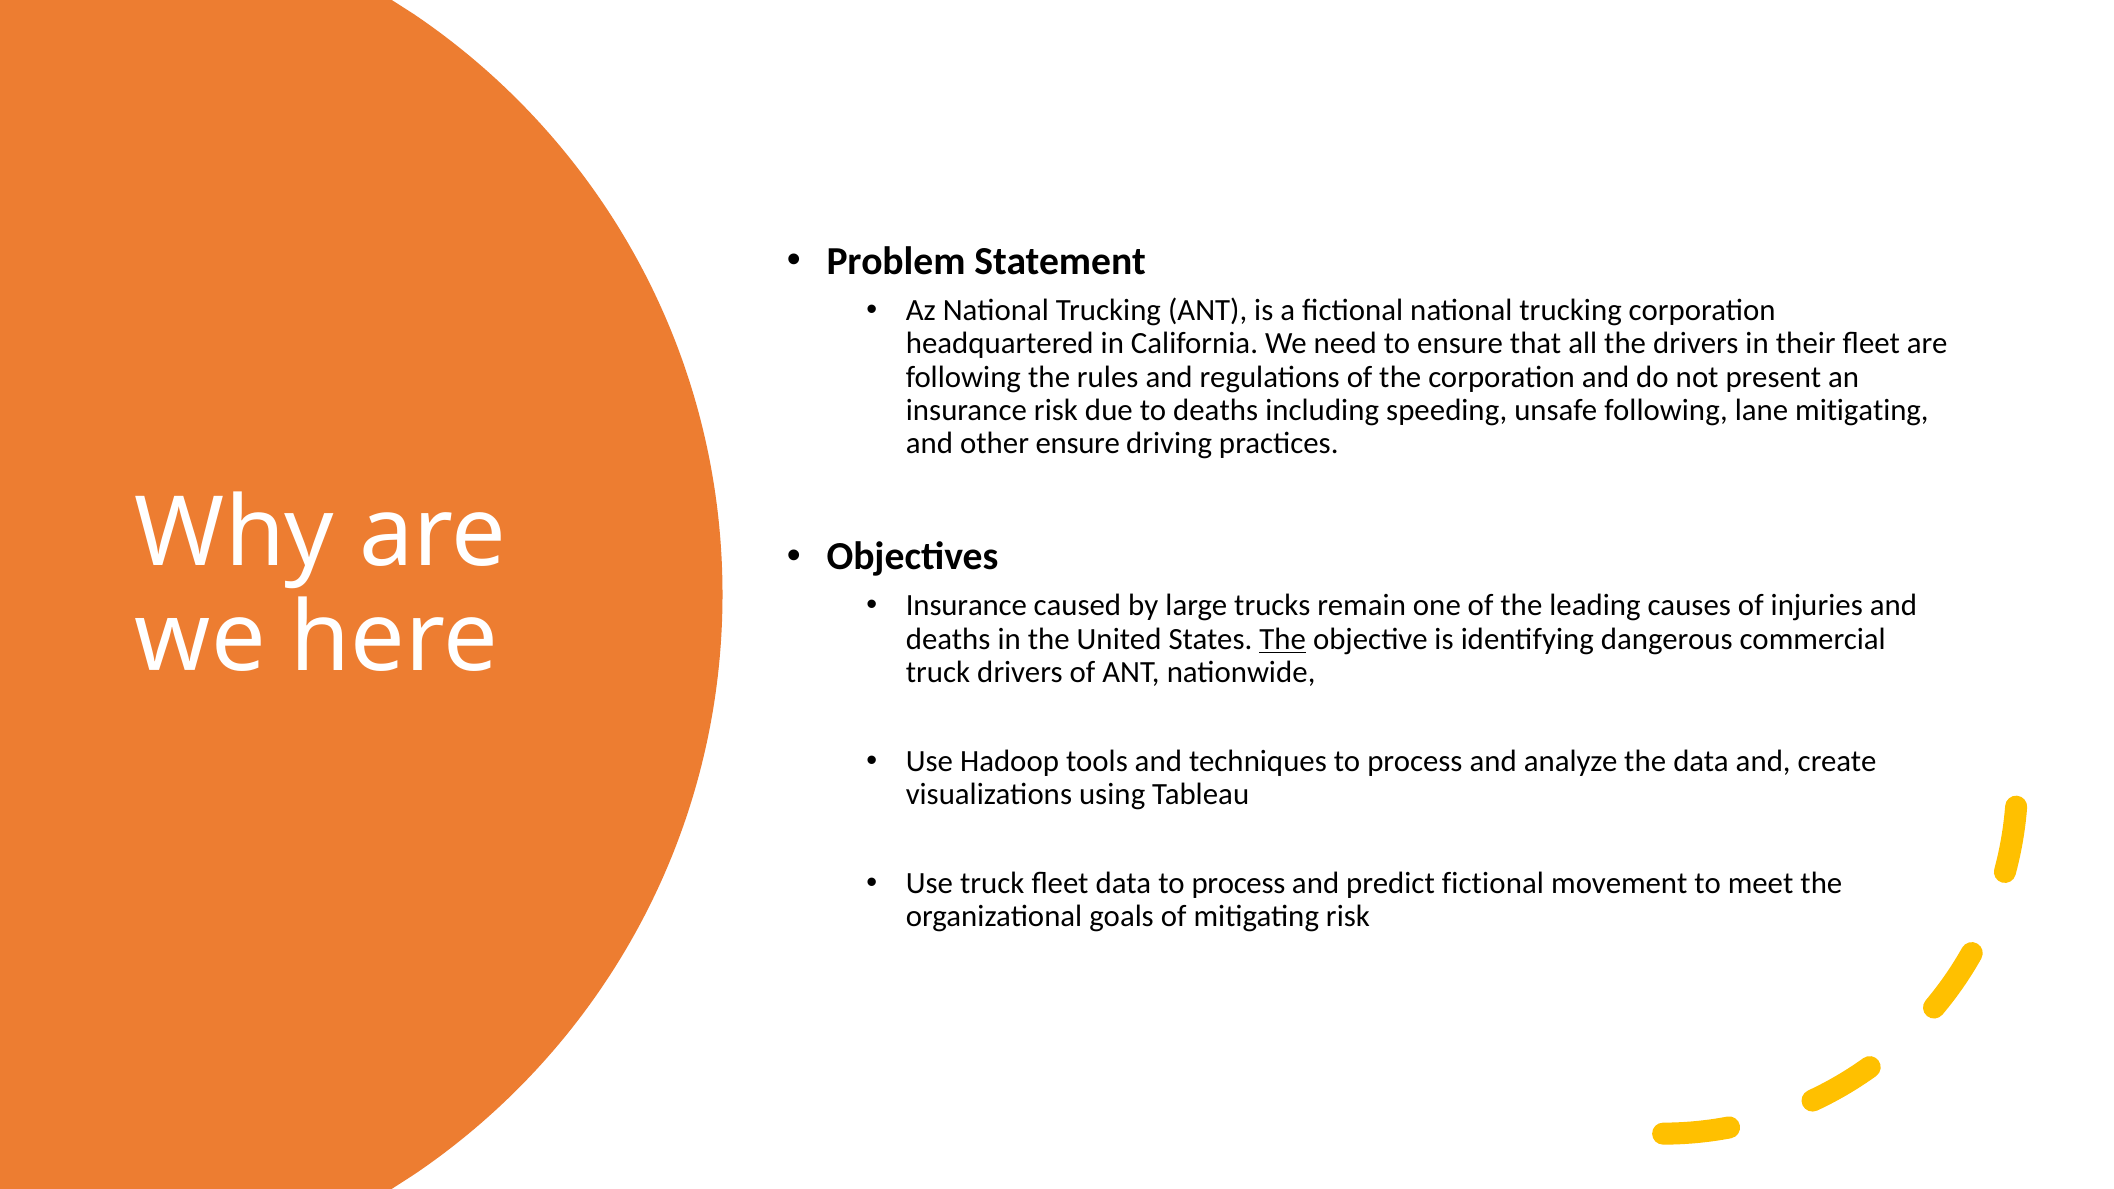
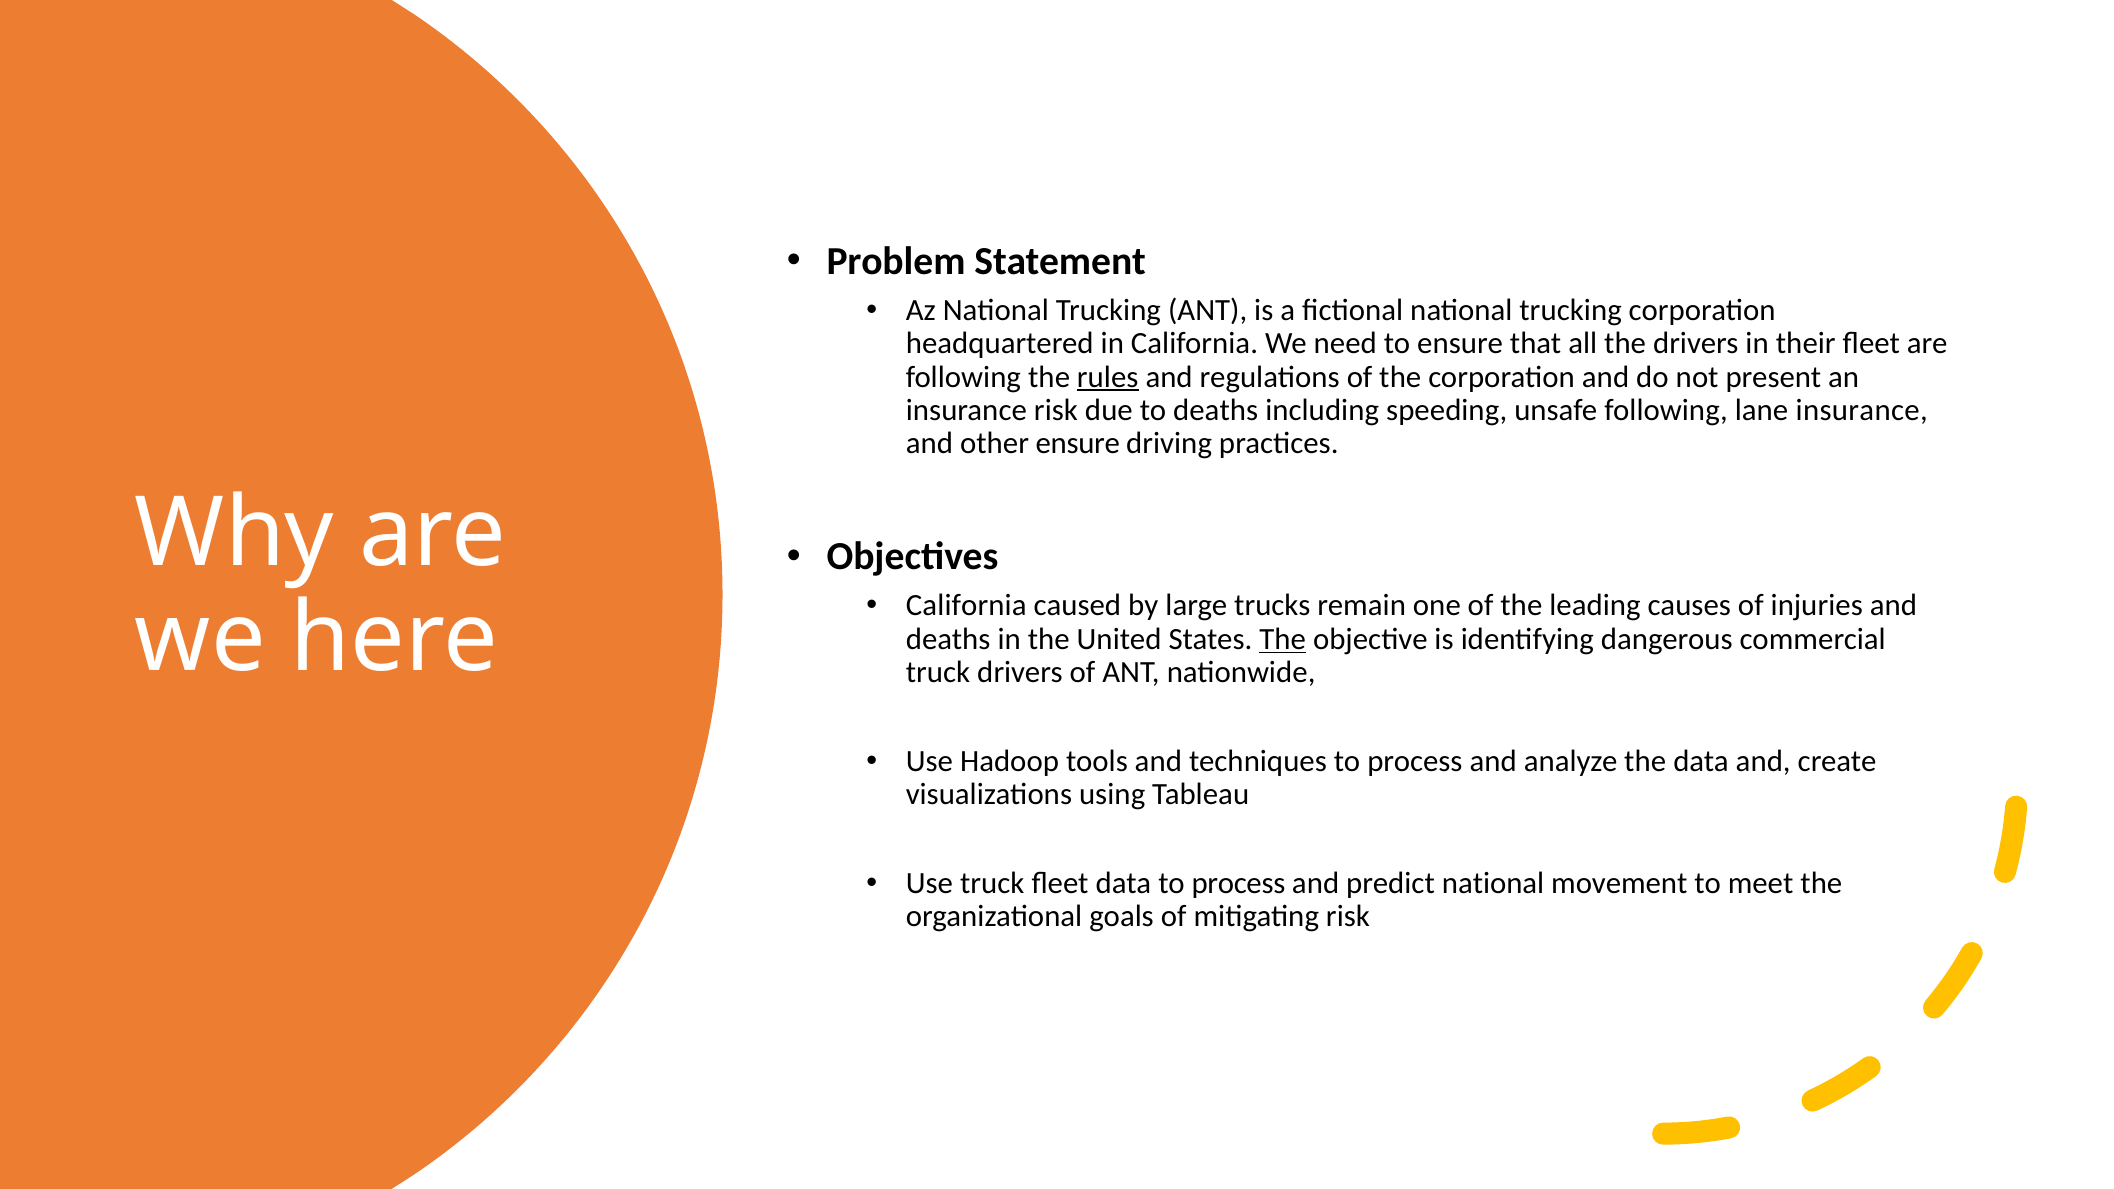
rules underline: none -> present (1108, 377)
lane mitigating: mitigating -> insurance (1862, 410)
Insurance: Insurance -> California (966, 606)
predict fictional: fictional -> national (1493, 883)
